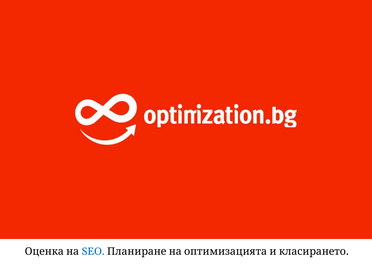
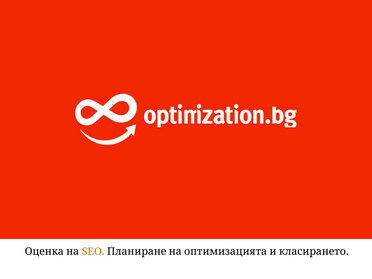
SEO colour: blue -> orange (93, 252)
